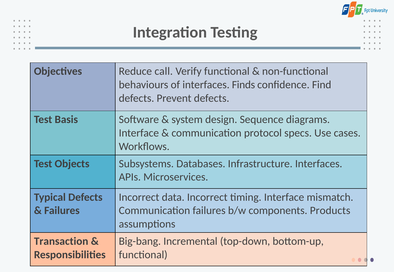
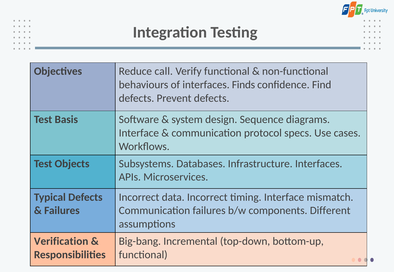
Products: Products -> Different (330, 211)
Transaction: Transaction -> Verification (61, 242)
